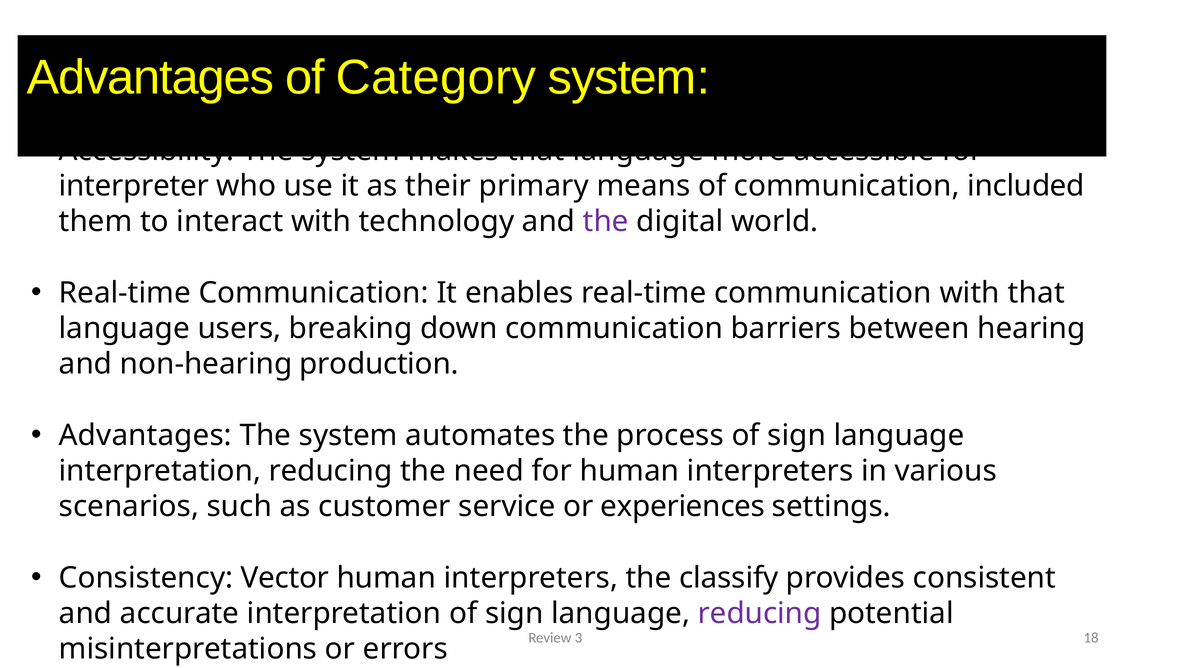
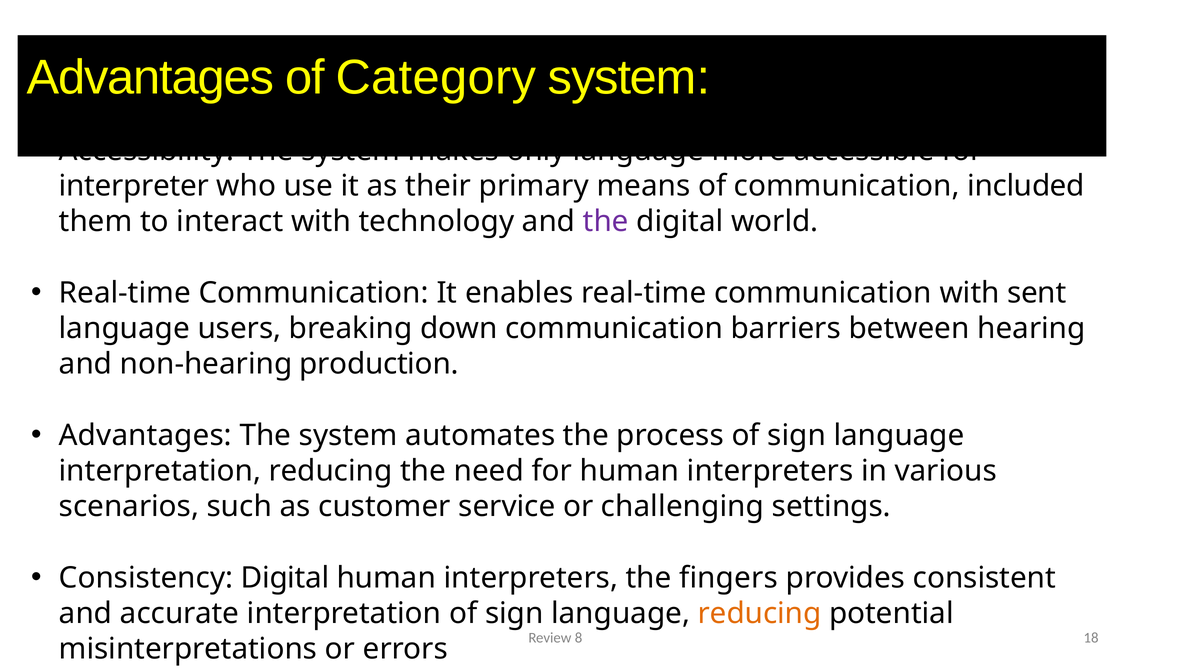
makes that: that -> only (536, 150)
with that: that -> sent (1037, 293)
experiences: experiences -> challenging (683, 507)
Consistency Vector: Vector -> Digital (285, 578)
classify: classify -> fingers (729, 578)
reducing colour: purple -> orange (760, 614)
3: 3 -> 8 (579, 638)
